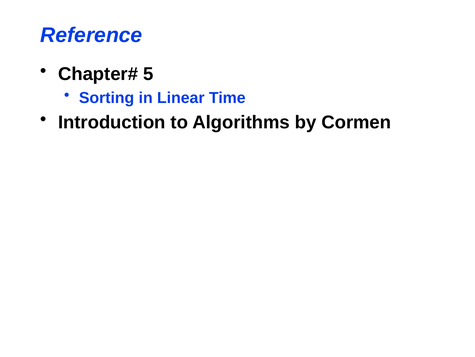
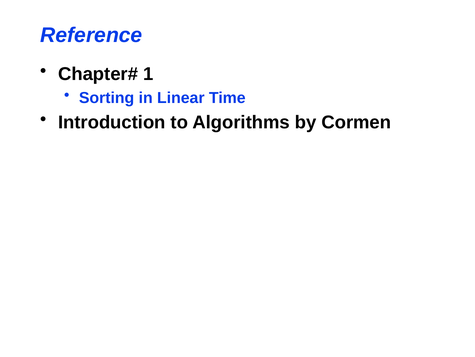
5: 5 -> 1 (148, 74)
